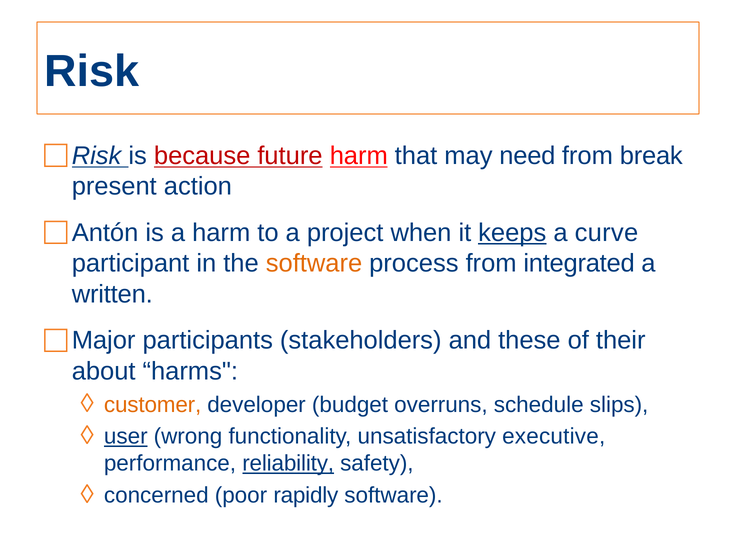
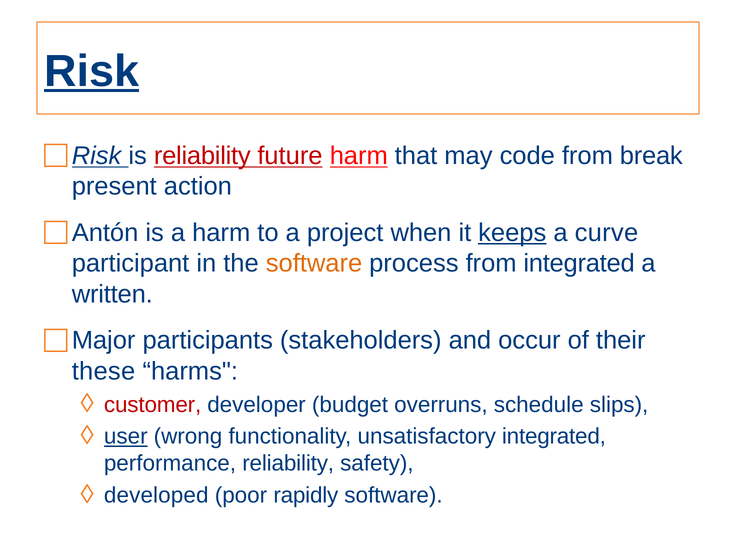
Risk underline: none -> present (92, 71)
is because: because -> reliability (202, 156)
need: need -> code (527, 156)
these: these -> occur (529, 340)
about: about -> these (103, 371)
customer colour: orange -> red (153, 405)
unsatisfactory executive: executive -> integrated (554, 437)
reliability underline: present -> none (288, 464)
concerned: concerned -> developed (156, 495)
